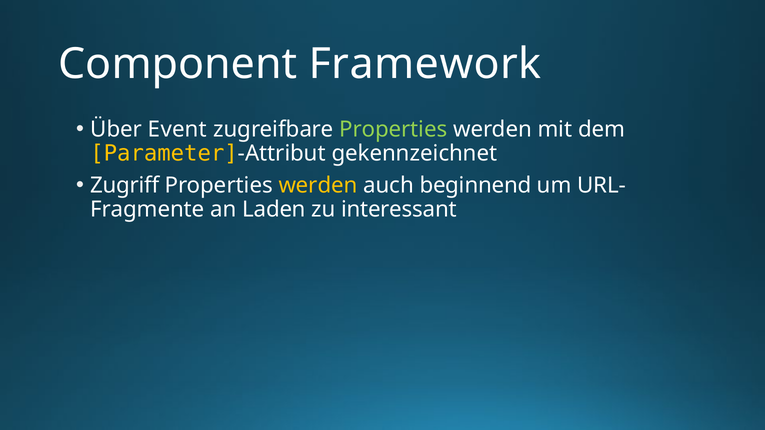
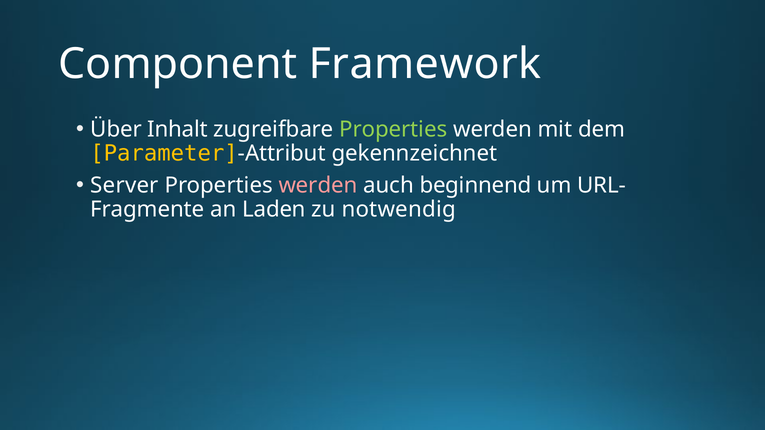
Event: Event -> Inhalt (178, 129)
Zugriff: Zugriff -> Server (124, 186)
werden colour: yellow -> pink (318, 186)
interessant: interessant -> notwendig (399, 210)
